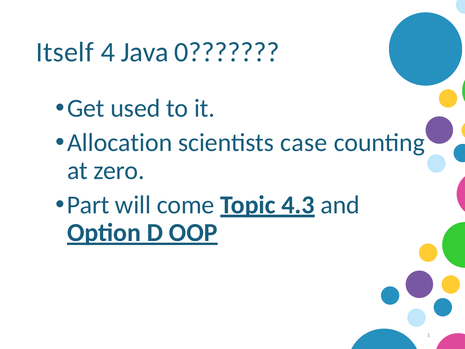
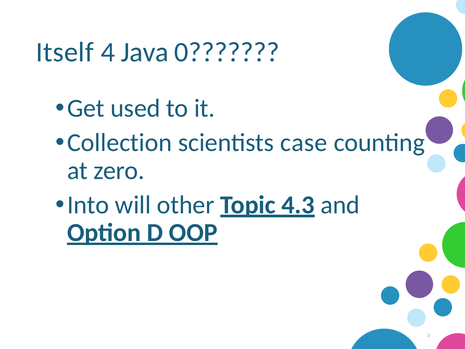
Allocation: Allocation -> Collection (120, 143)
Part: Part -> Into (88, 205)
come: come -> other (186, 205)
